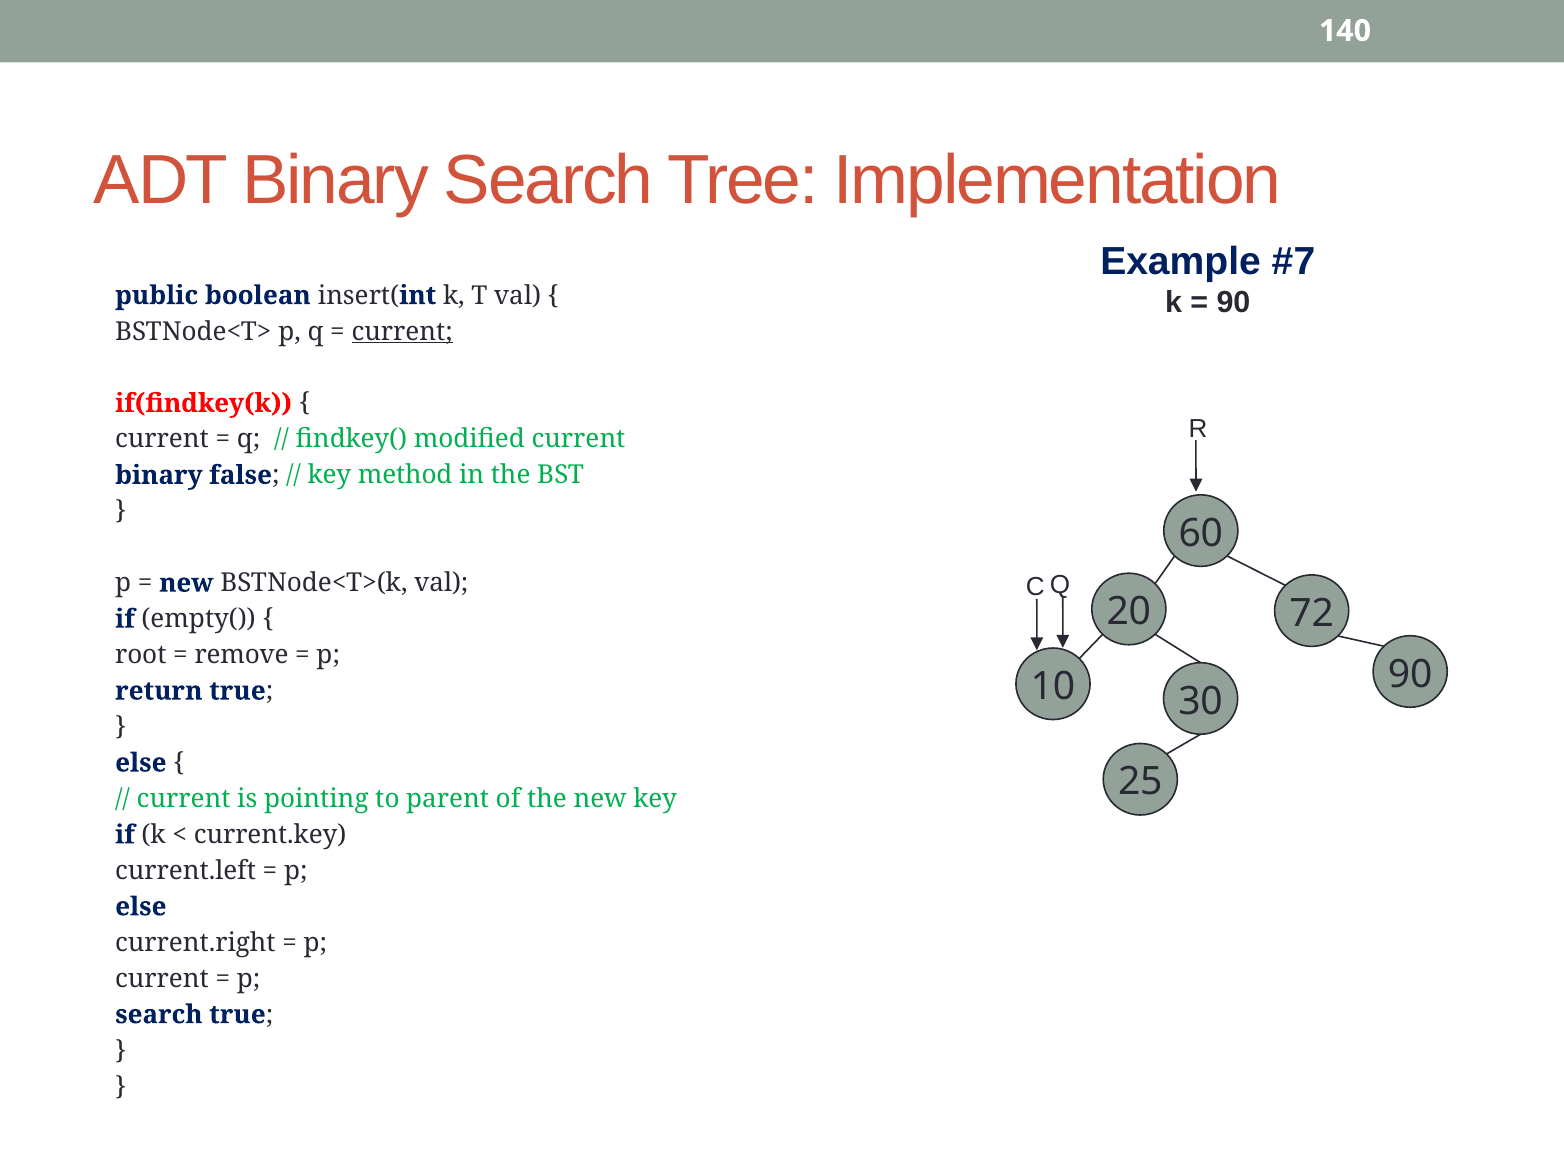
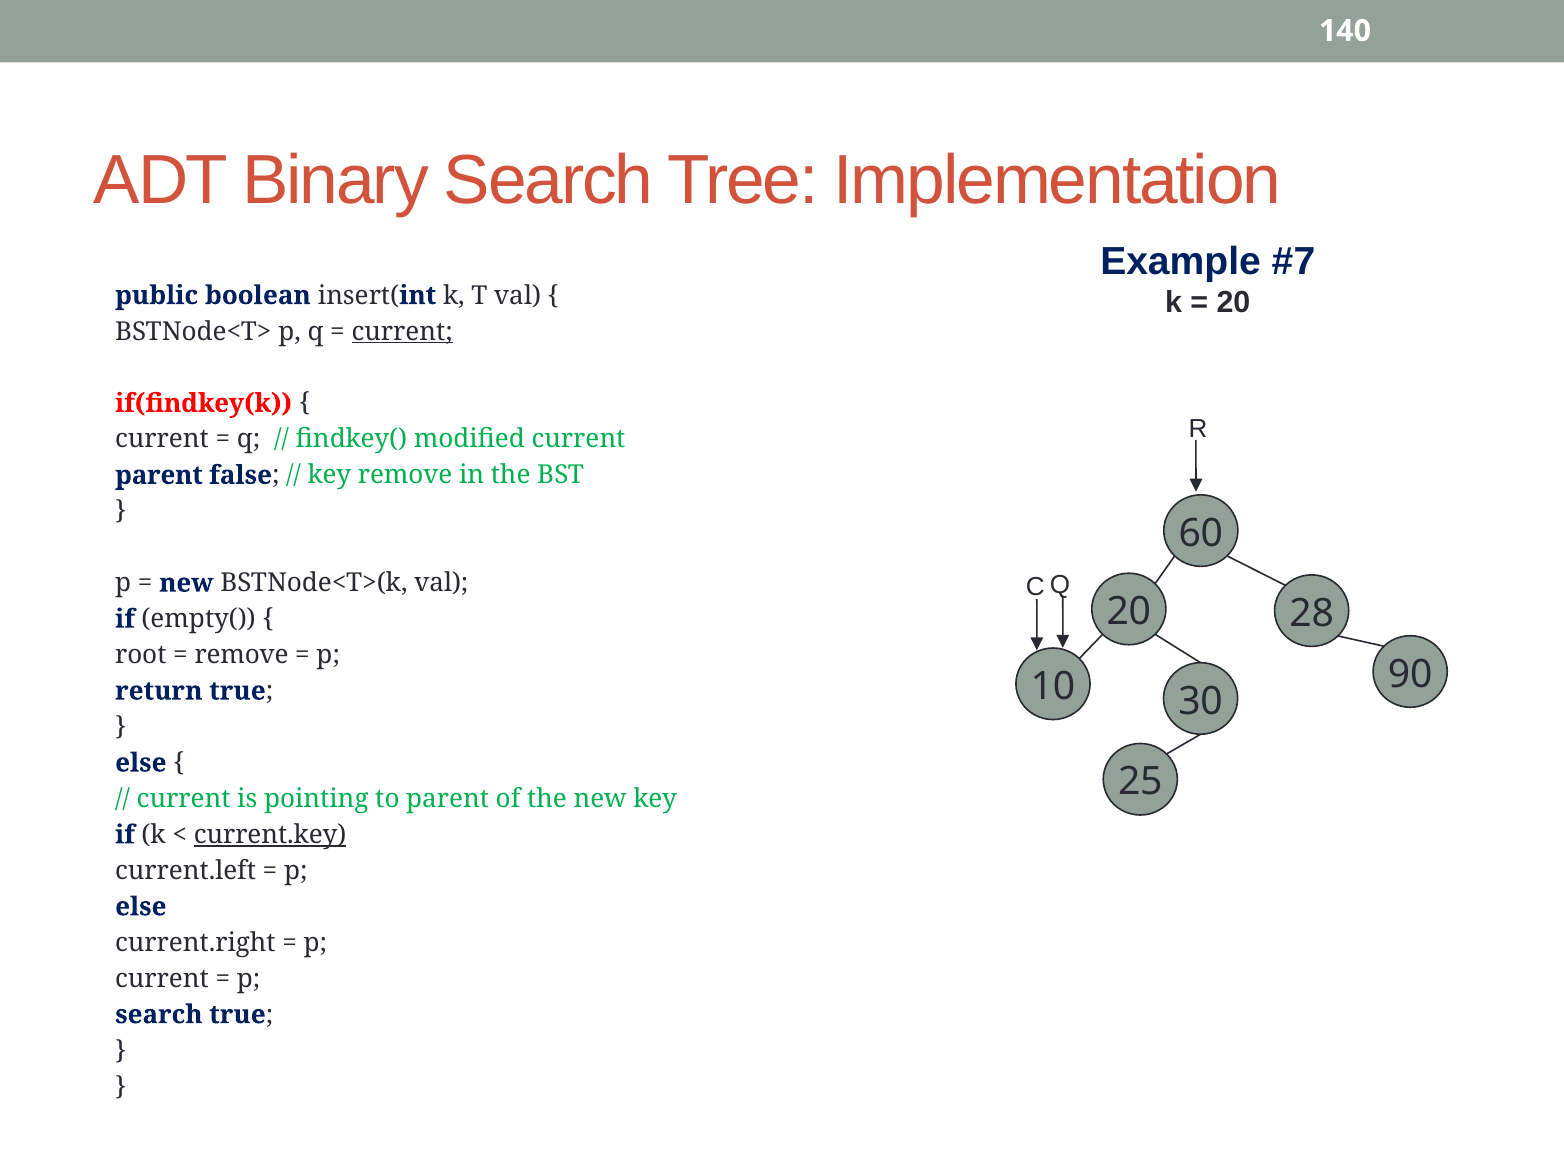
90: 90 -> 20 (1233, 303)
binary: binary -> parent (159, 475)
key method: method -> remove (405, 475)
72: 72 -> 28 (1312, 613)
current.key underline: none -> present (270, 835)
